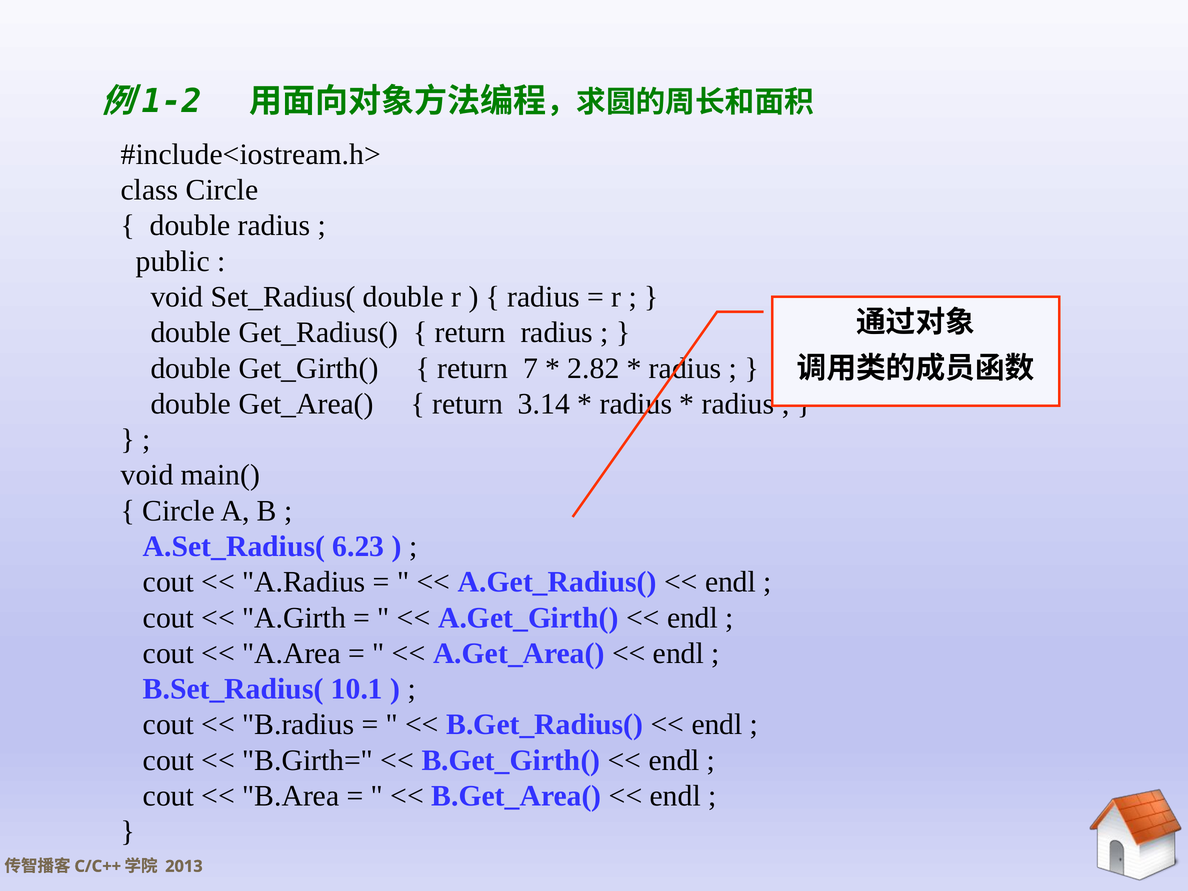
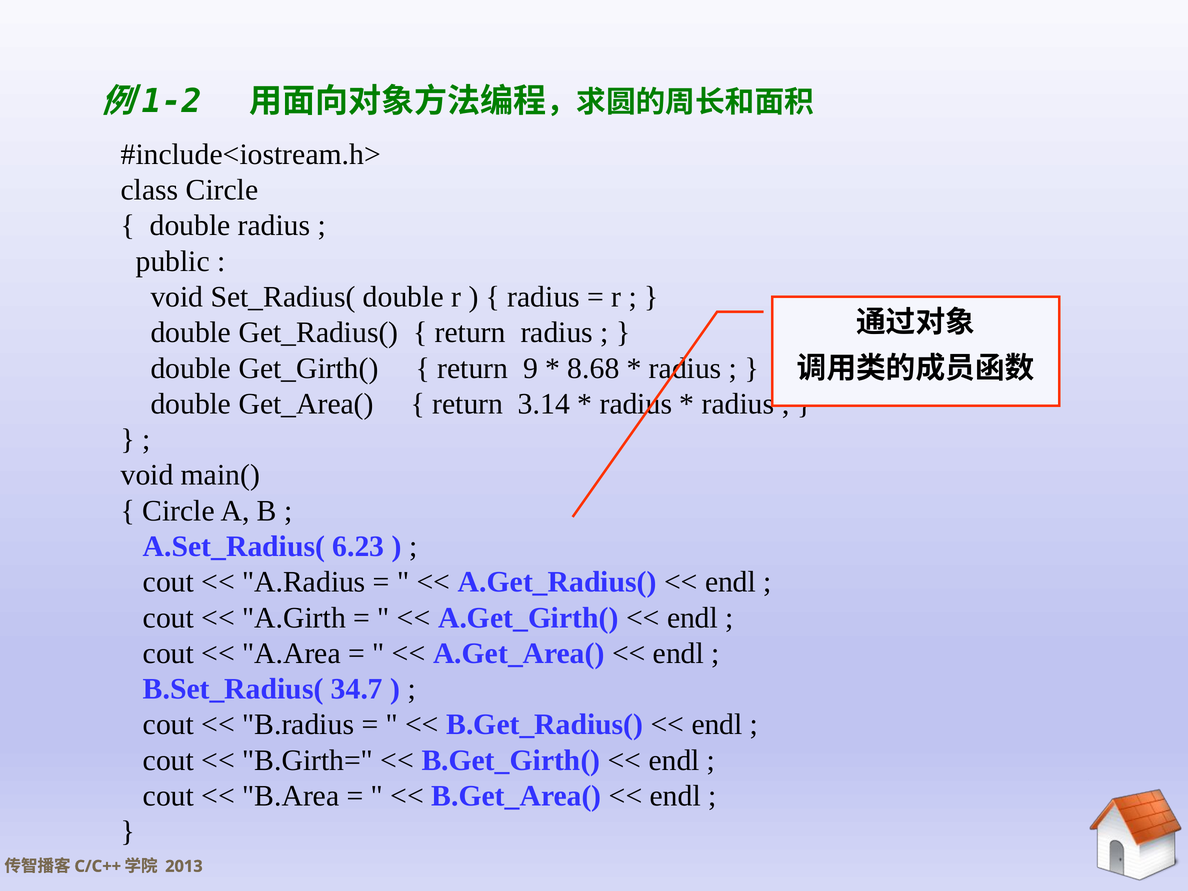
7: 7 -> 9 (530, 368)
2.82: 2.82 -> 8.68 (593, 368)
10.1: 10.1 -> 34.7 (357, 689)
